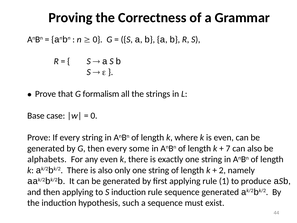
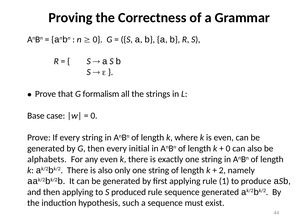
some: some -> initial (139, 148)
7: 7 -> 0 (228, 148)
S induction: induction -> produced (129, 192)
